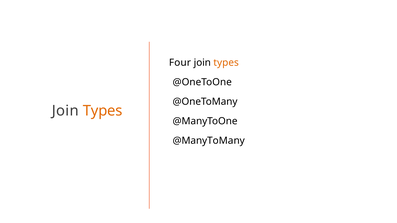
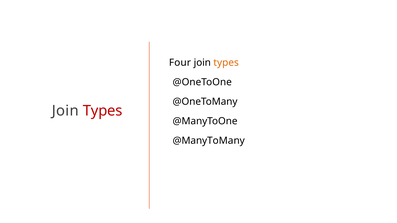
Types colour: orange -> red (103, 111)
